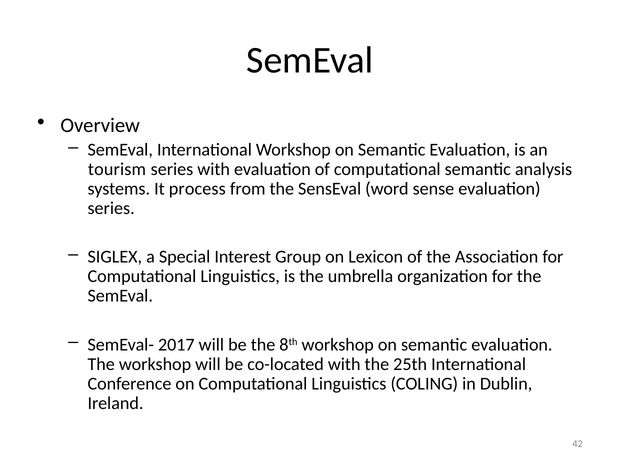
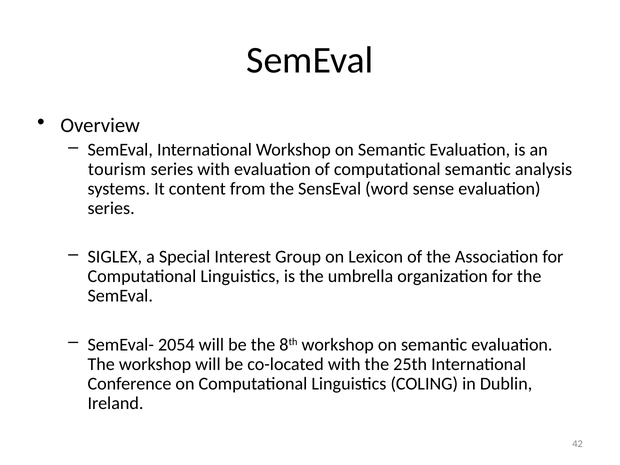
process: process -> content (197, 189)
2017: 2017 -> 2054 (176, 345)
